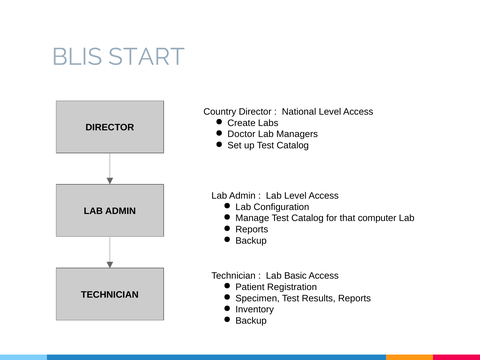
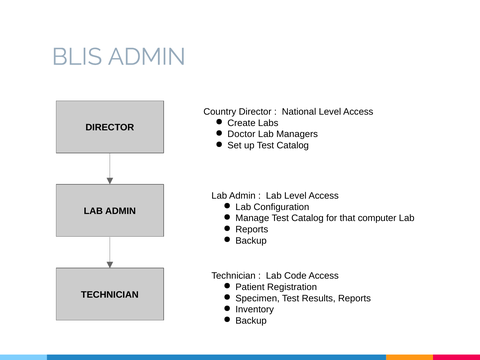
BLIS START: START -> ADMIN (147, 57)
Basic: Basic -> Code (295, 276)
